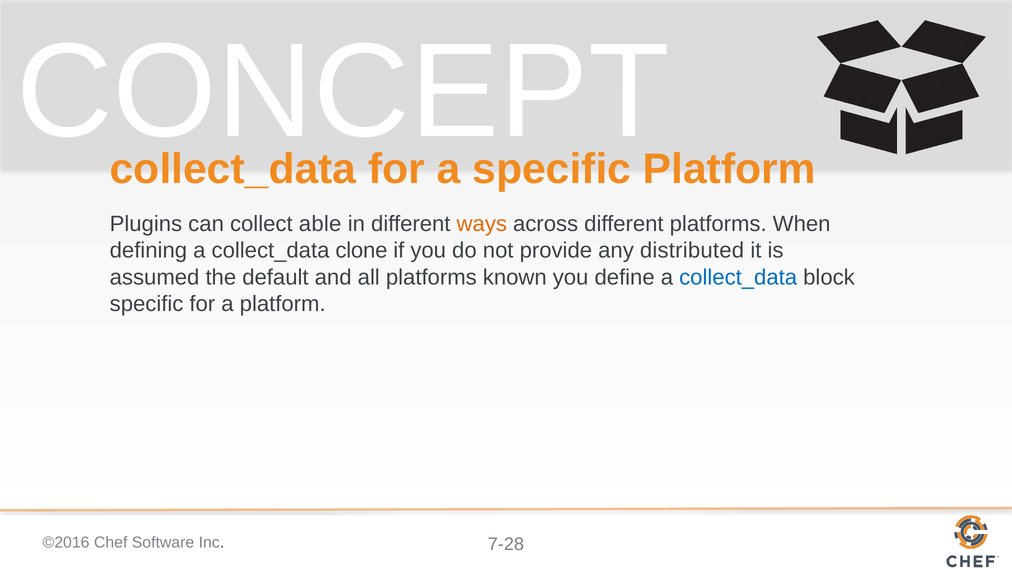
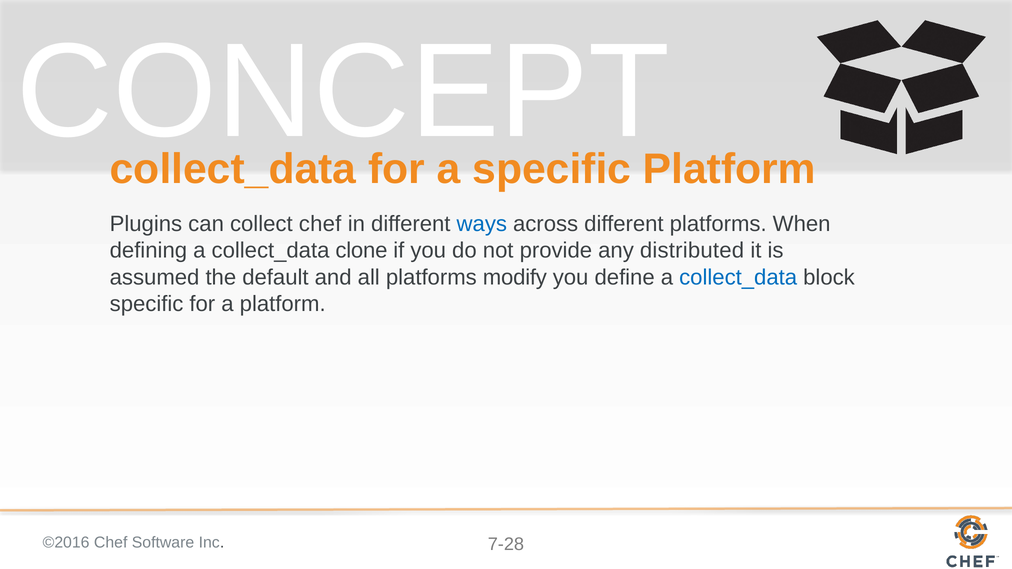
collect able: able -> chef (320, 224)
ways colour: orange -> blue (482, 224)
known: known -> modify (515, 277)
